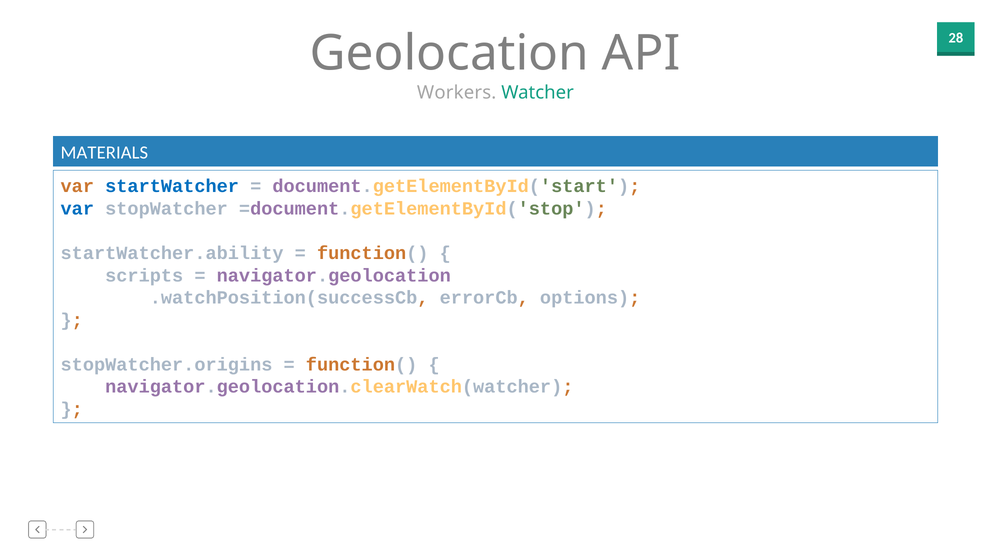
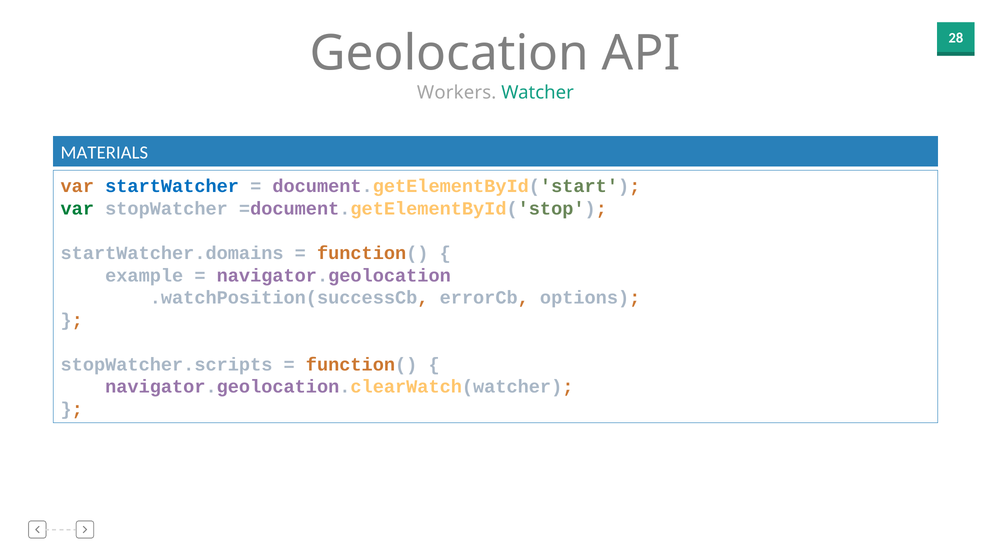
var colour: blue -> green (77, 209)
startWatcher.ability: startWatcher.ability -> startWatcher.domains (172, 253)
scripts: scripts -> example (144, 276)
stopWatcher.origins: stopWatcher.origins -> stopWatcher.scripts (167, 365)
